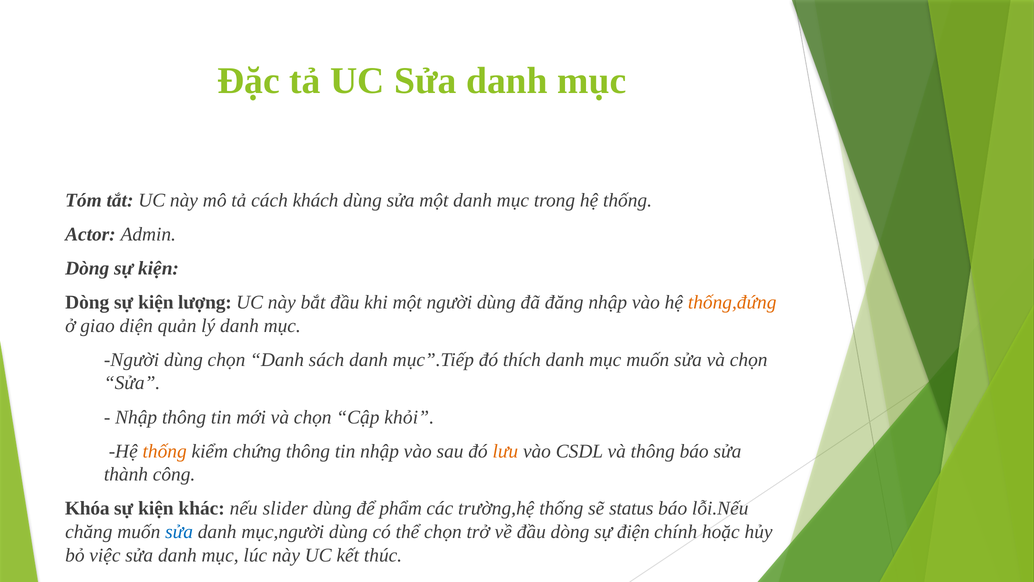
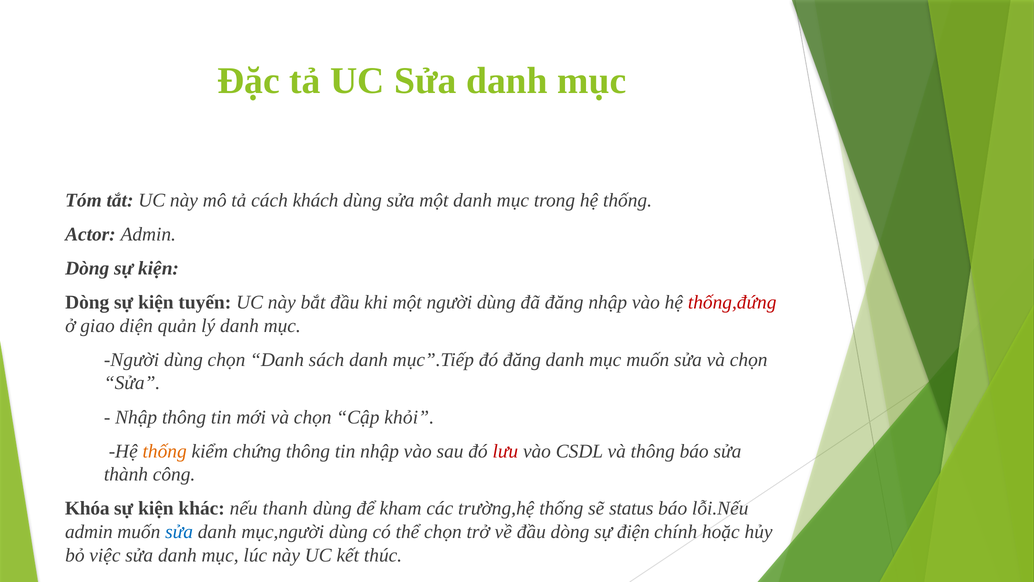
lượng: lượng -> tuyến (205, 302)
thống,đứng colour: orange -> red (732, 302)
đó thích: thích -> đăng (522, 360)
lưu colour: orange -> red (505, 451)
slider: slider -> thanh (285, 508)
phẩm: phẩm -> kham (401, 508)
chăng: chăng -> admin (89, 531)
